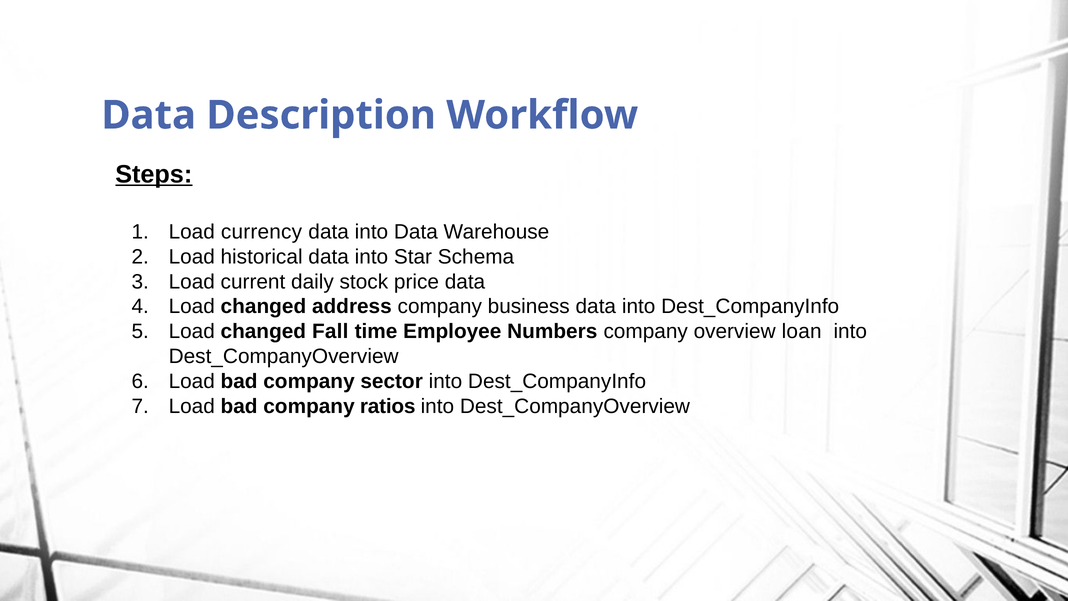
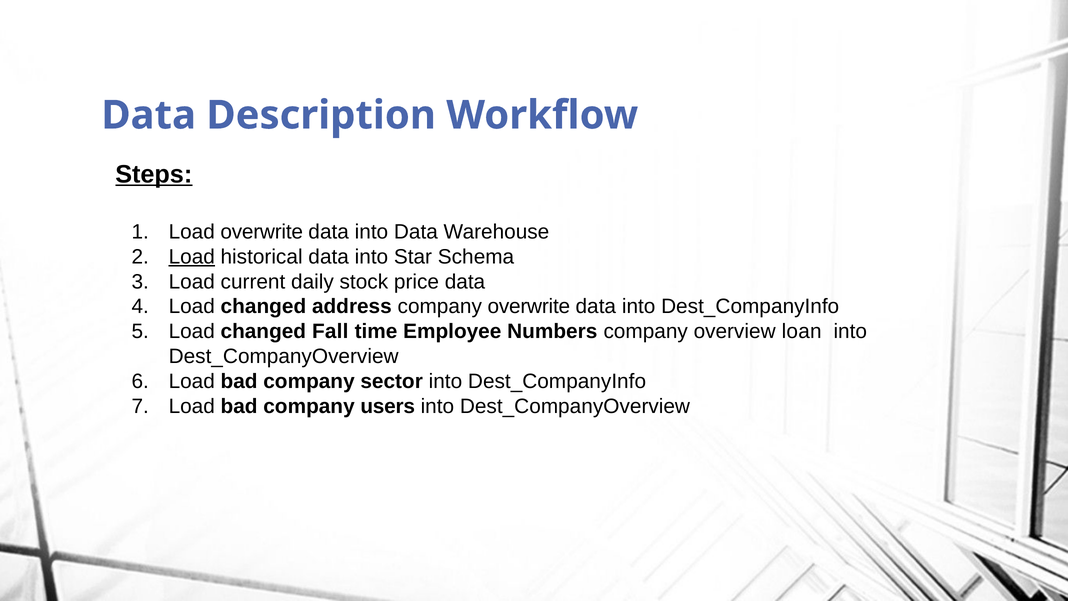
Load currency: currency -> overwrite (262, 232)
Load underline: none -> present (192, 257)
company business: business -> overwrite (529, 307)
ratios: ratios -> users (388, 406)
